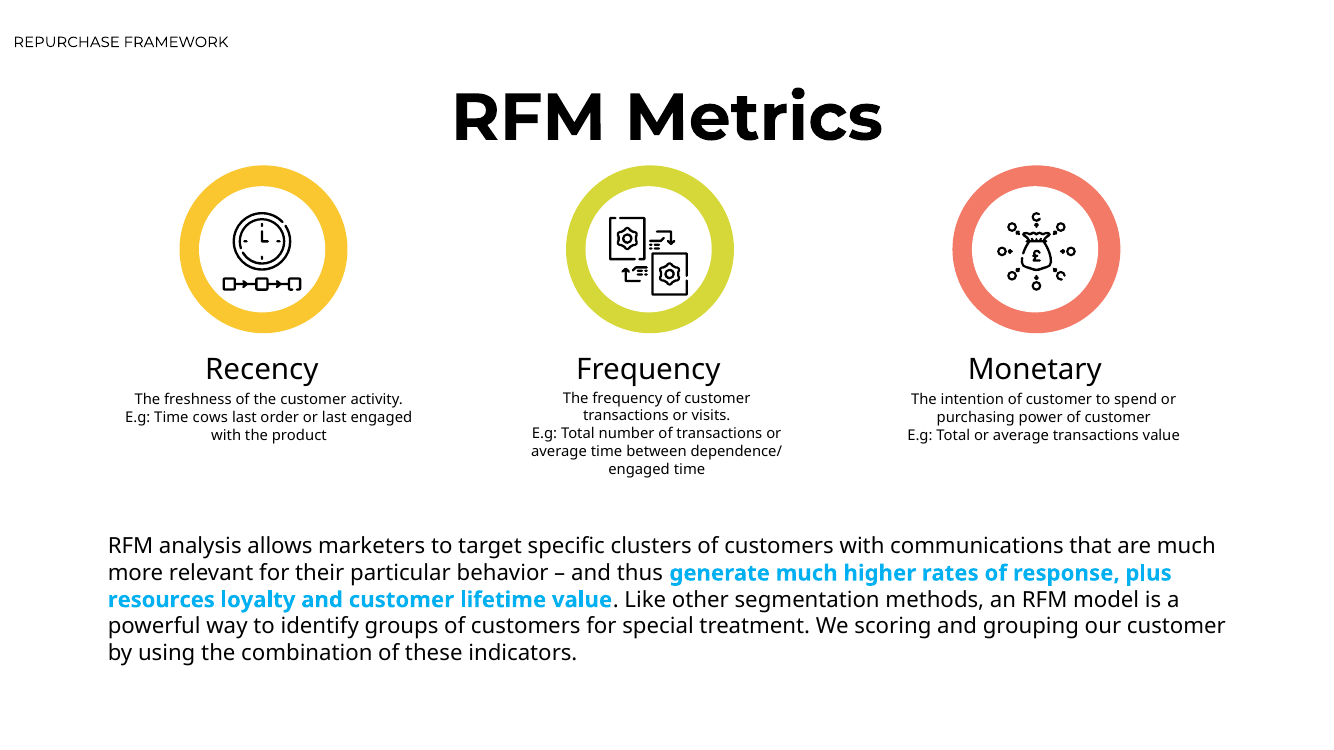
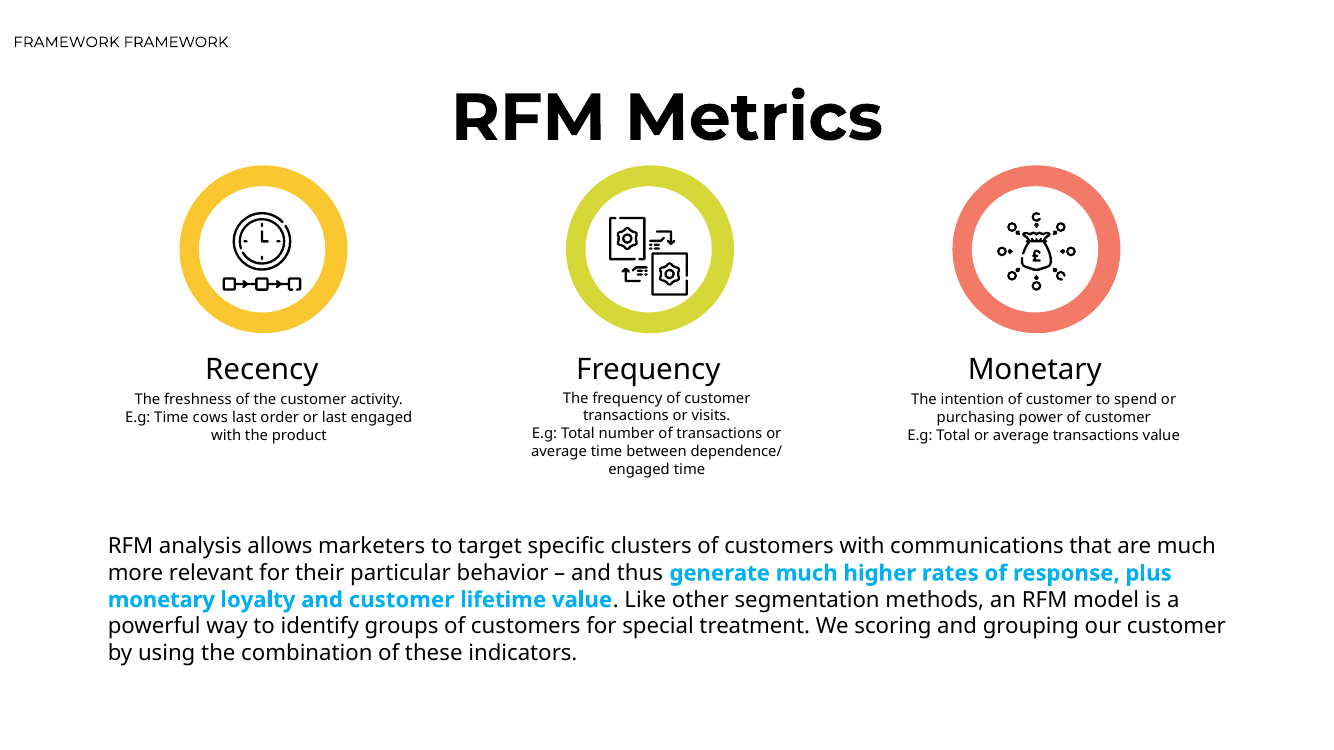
REPURCHASE: REPURCHASE -> FRAMEWORK (66, 42)
resources: resources -> monetary (161, 600)
